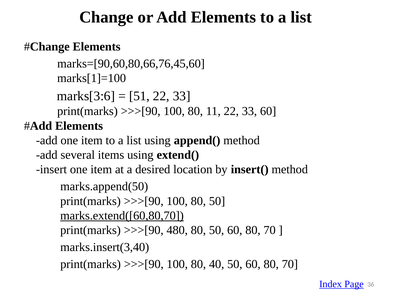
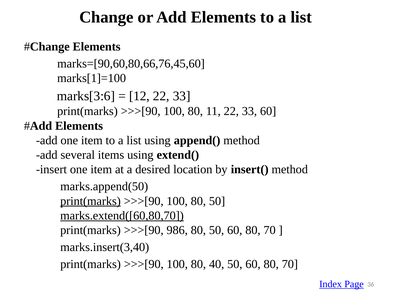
51: 51 -> 12 (139, 96)
print(marks underline: none -> present (90, 201)
480: 480 -> 986 (177, 231)
